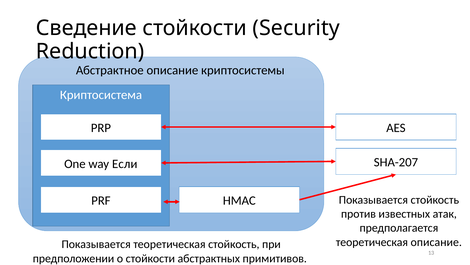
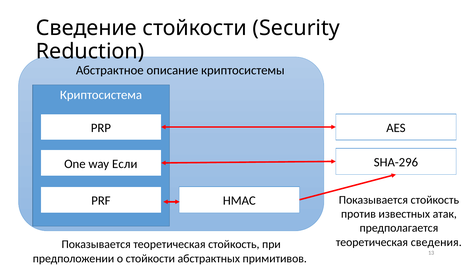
SHA-207: SHA-207 -> SHA-296 (396, 162)
теоретическая описание: описание -> сведения (436, 242)
